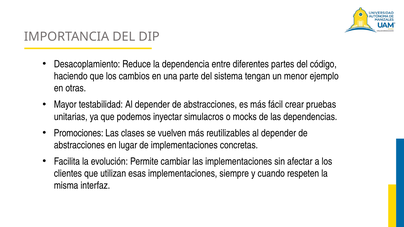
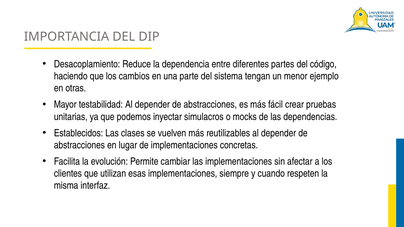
Promociones: Promociones -> Establecidos (79, 133)
